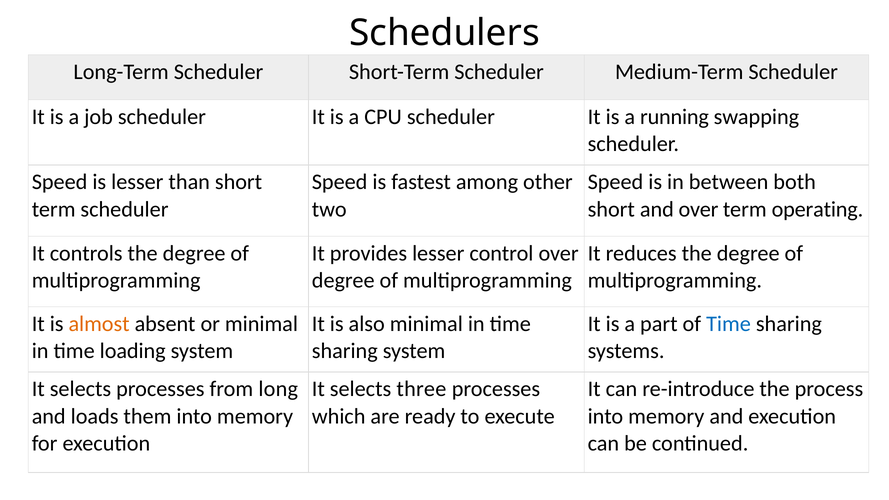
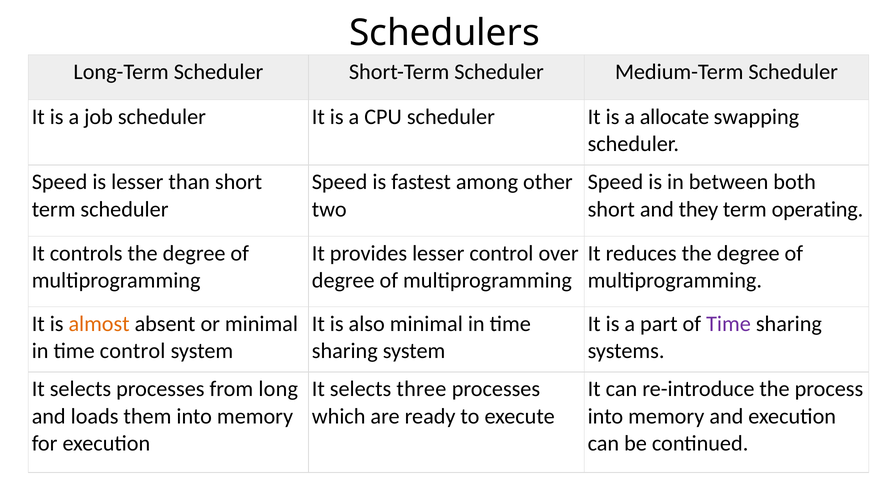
running: running -> allocate (675, 117)
and over: over -> they (698, 209)
Time colour: blue -> purple (729, 324)
time loading: loading -> control (133, 351)
